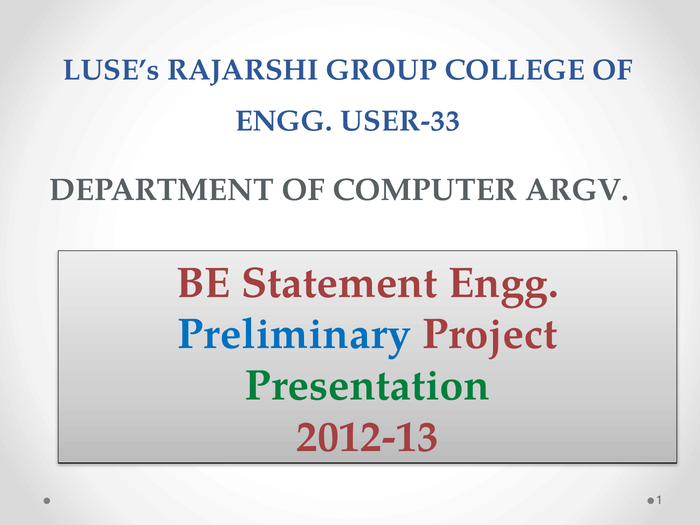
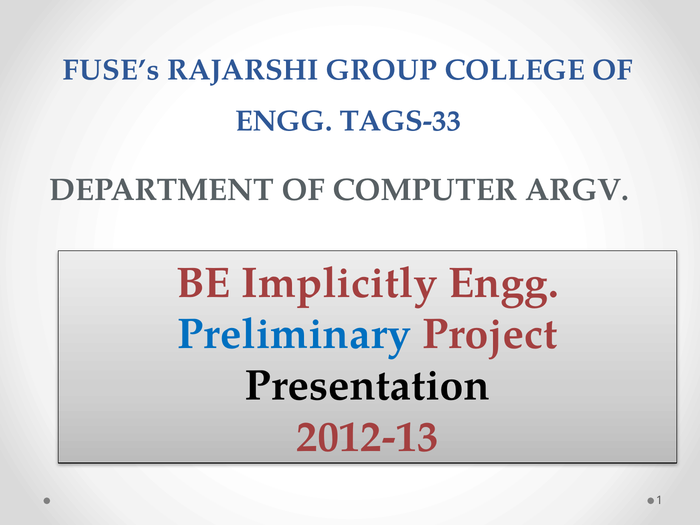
LUSE’s: LUSE’s -> FUSE’s (111, 70)
USER-33: USER-33 -> TAGS-33 (400, 121)
Statement: Statement -> Implicitly (339, 283)
Presentation colour: green -> black (367, 386)
